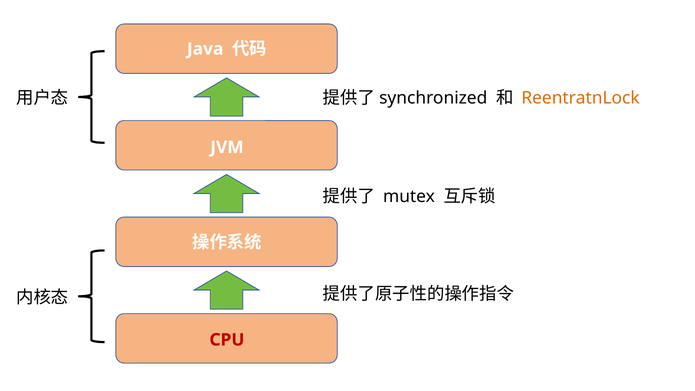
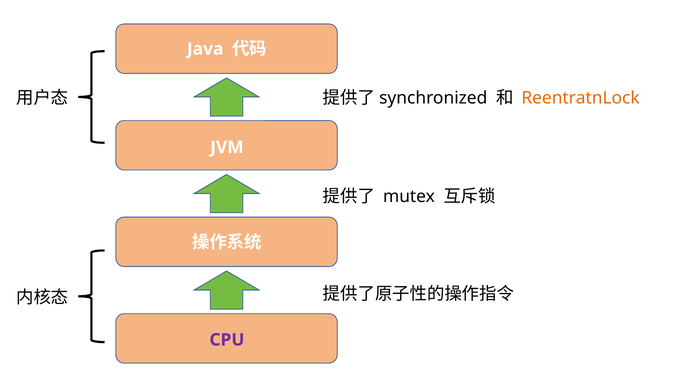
CPU colour: red -> purple (227, 340)
